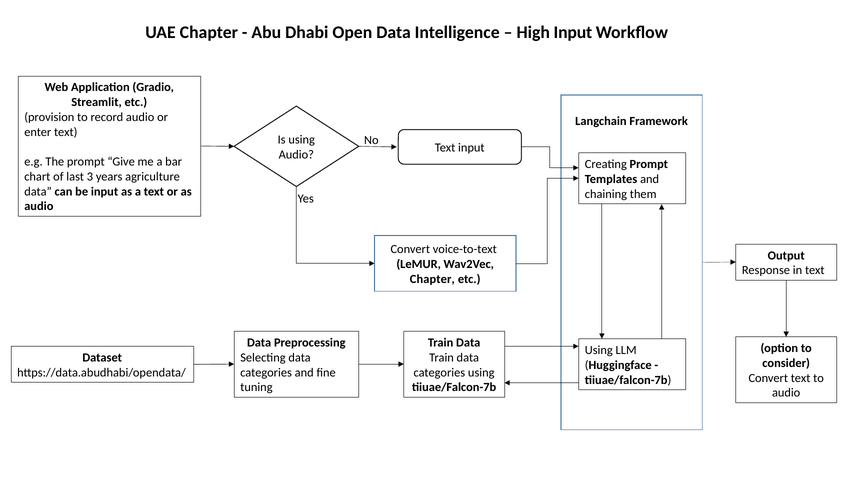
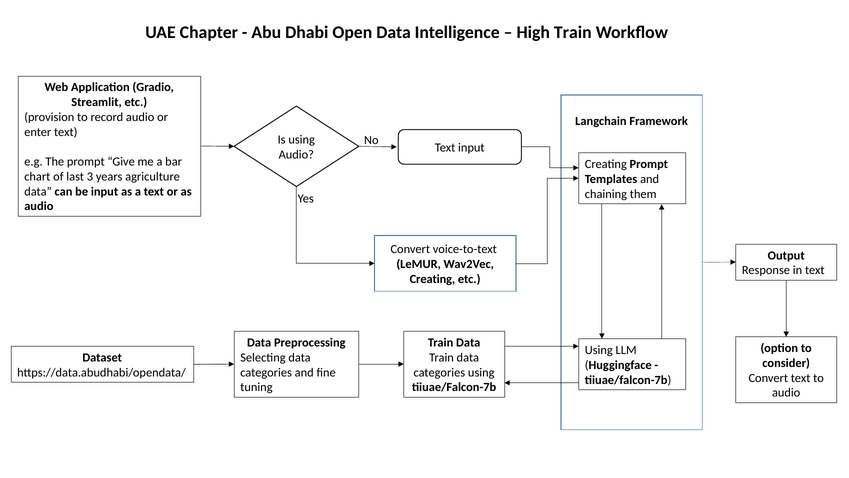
High Input: Input -> Train (573, 32)
Chapter: Chapter -> Creating (432, 279)
